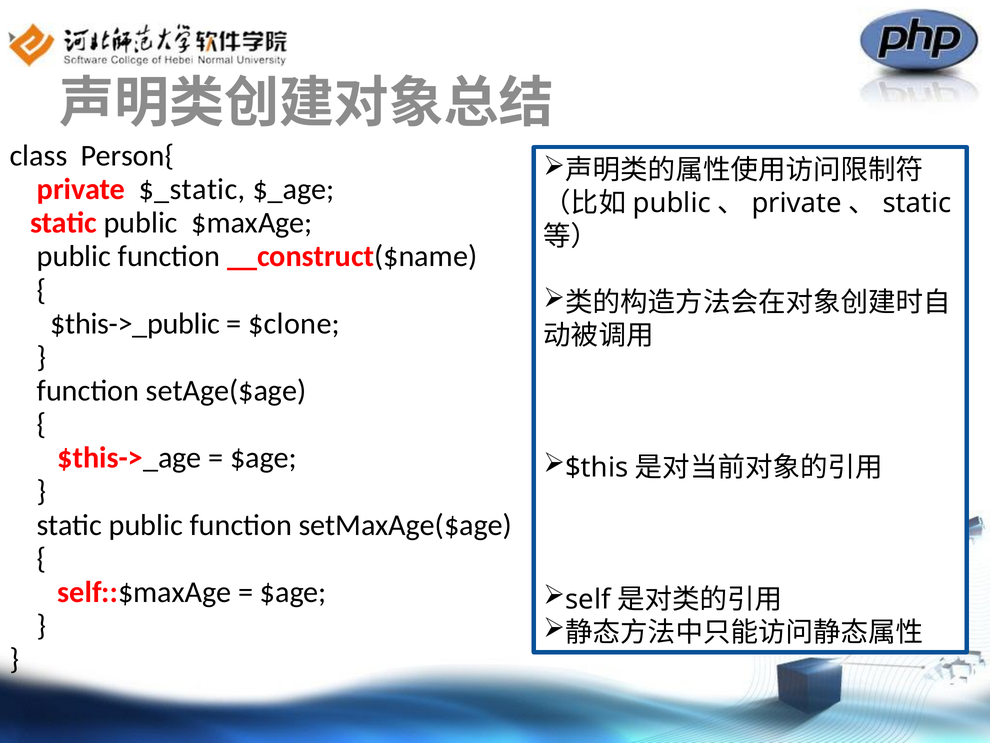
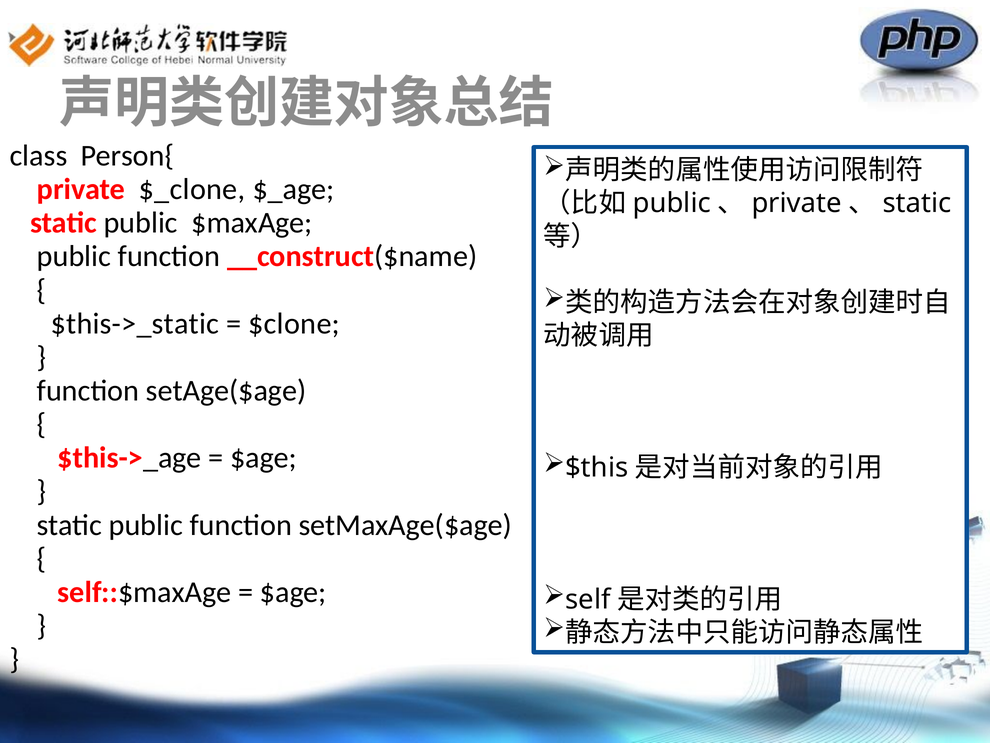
$_static: $_static -> $_clone (192, 189)
$this->_public: $this->_public -> $this->_static (135, 323)
